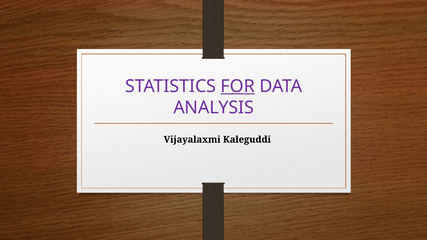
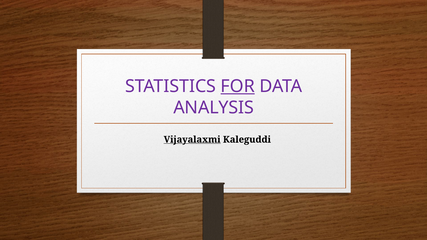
Vijayalaxmi underline: none -> present (192, 140)
